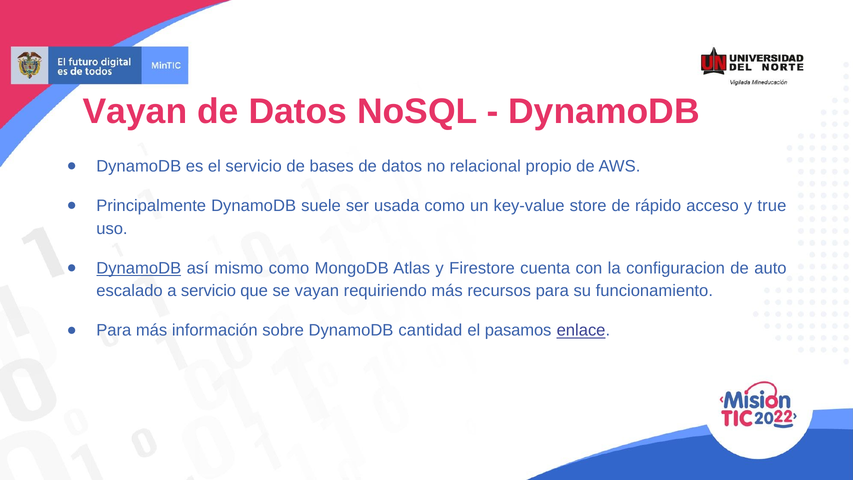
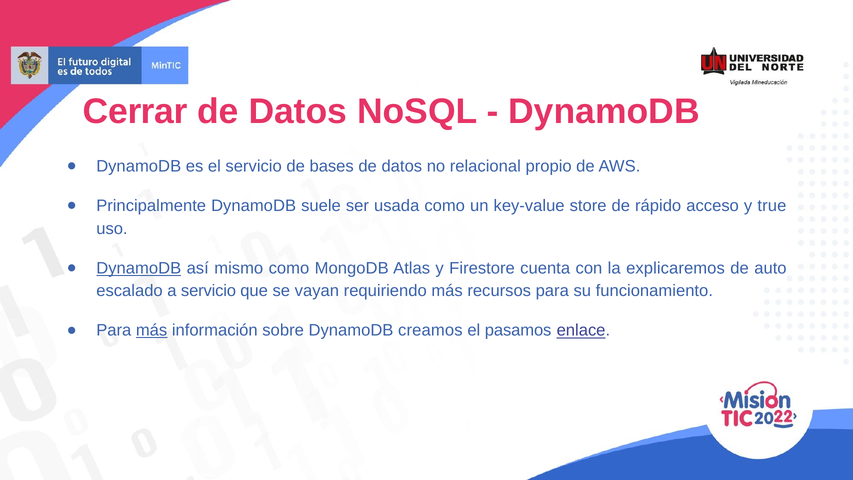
Vayan: Vayan -> Cerrar (135, 111)
configuracion: configuracion -> explicaremos (676, 268)
más underline: none -> present (152, 330)
cantidad: cantidad -> creamos (430, 330)
